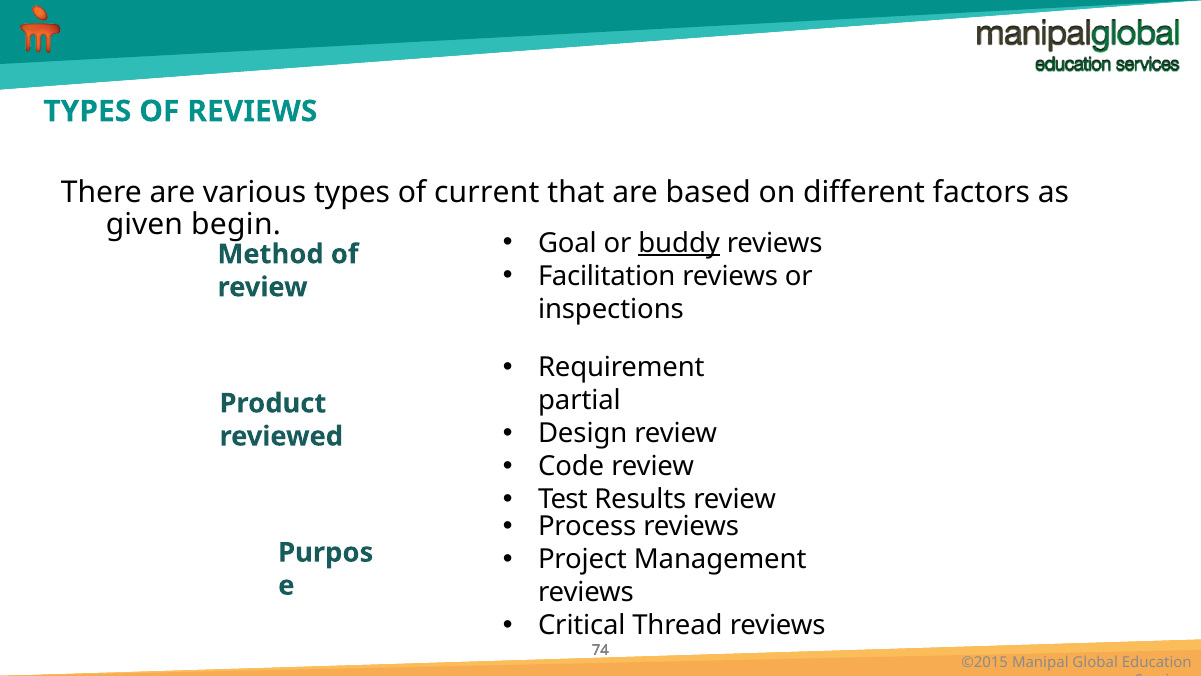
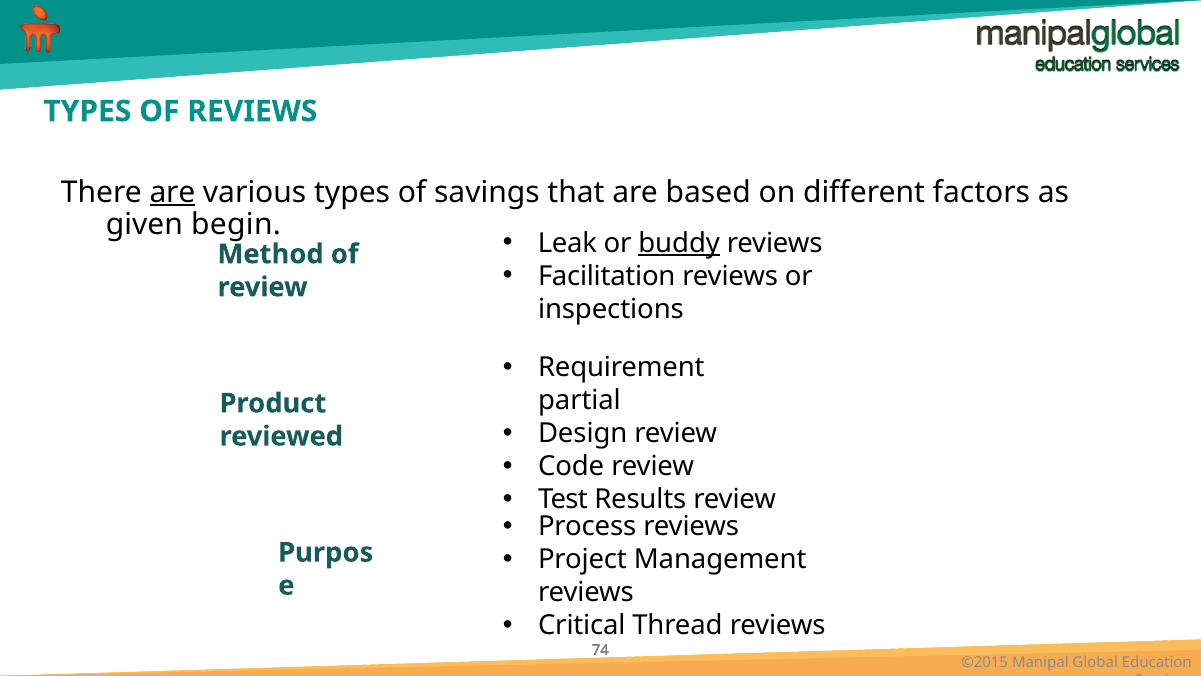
are underline: none -> present (172, 192)
current: current -> savings (487, 192)
Goal: Goal -> Leak (567, 243)
